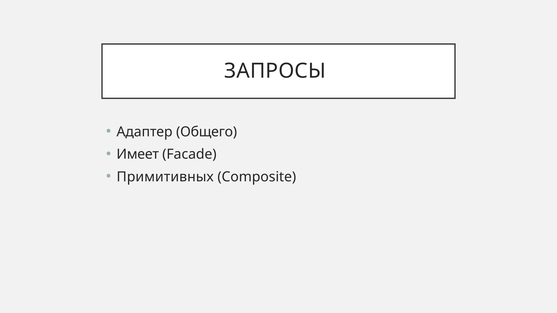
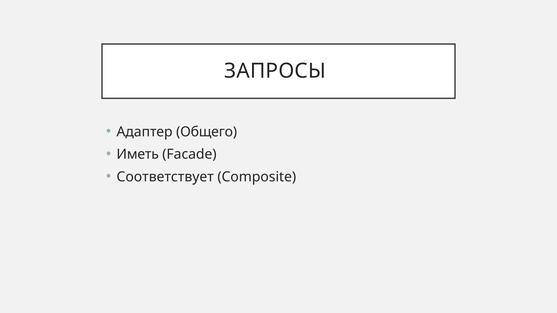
Имеет: Имеет -> Иметь (138, 154)
Примитивных: Примитивных -> Соответствует (165, 177)
